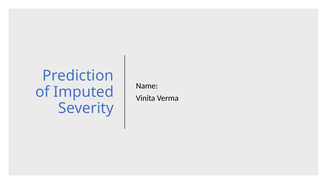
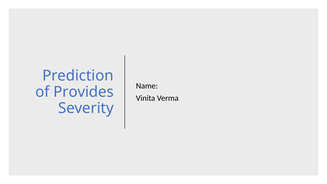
Imputed: Imputed -> Provides (84, 92)
